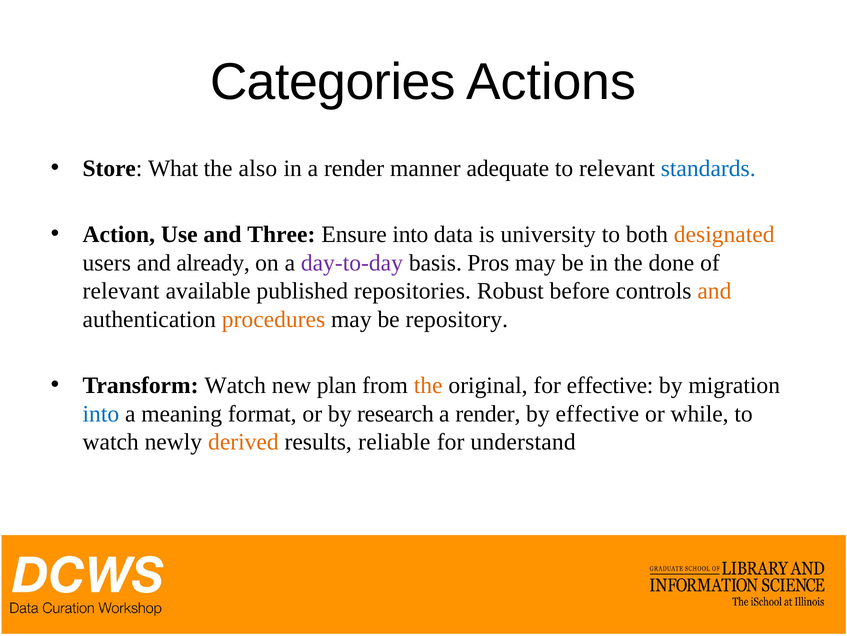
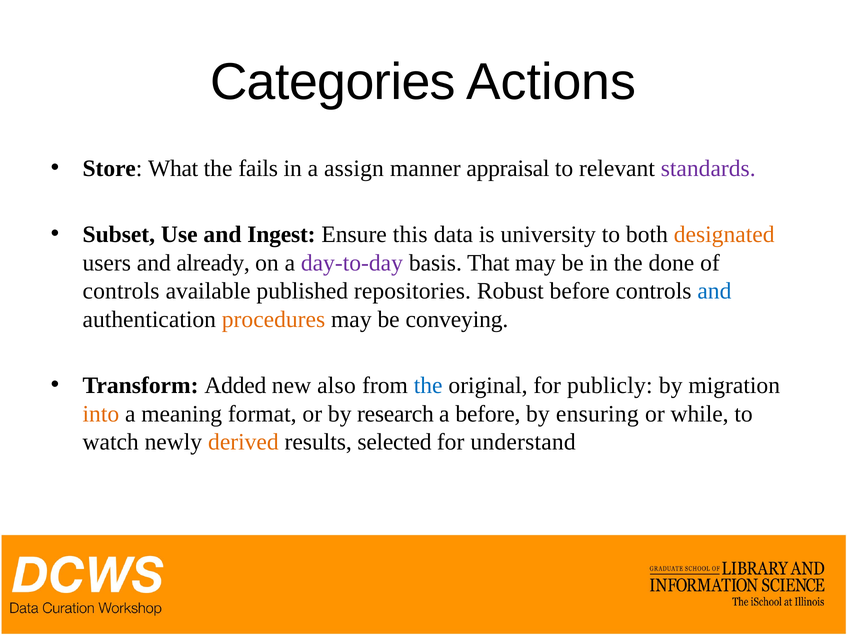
also: also -> fails (258, 168)
in a render: render -> assign (354, 168)
adequate: adequate -> appraisal (508, 168)
standards colour: blue -> purple (708, 168)
Action: Action -> Subset (119, 234)
Three: Three -> Ingest (281, 234)
Ensure into: into -> this (410, 234)
Pros: Pros -> That (488, 263)
relevant: relevant -> controls (121, 291)
and colour: orange -> blue (714, 291)
repository: repository -> conveying (457, 319)
Transform Watch: Watch -> Added (235, 385)
plan: plan -> also (336, 385)
the colour: orange -> blue (428, 385)
for effective: effective -> publicly (610, 385)
into colour: blue -> orange (101, 413)
render: render -> before (488, 413)
by effective: effective -> ensuring (597, 413)
reliable: reliable -> selected (395, 442)
